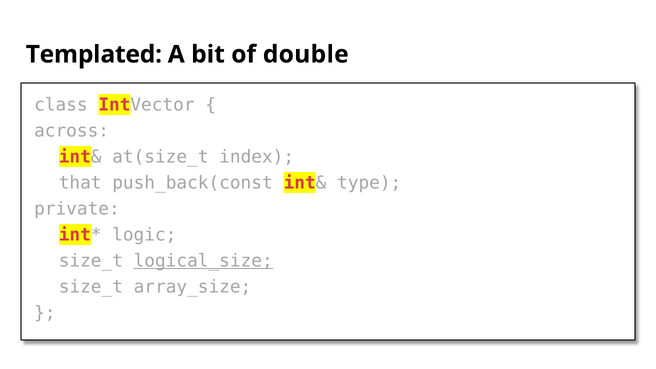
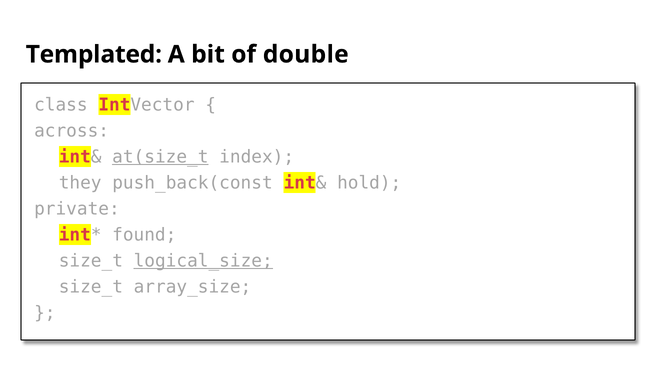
at(size_t underline: none -> present (160, 157)
that: that -> they (80, 183)
type: type -> hold (369, 183)
logic: logic -> found (144, 235)
